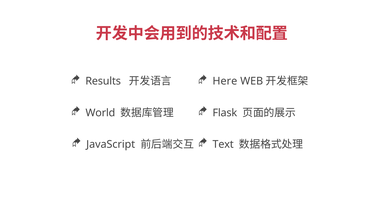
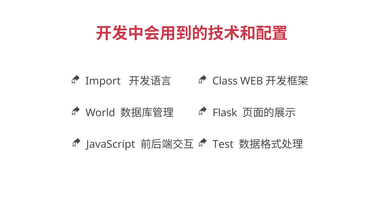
Results: Results -> Import (103, 81)
Here: Here -> Class (225, 81)
Text: Text -> Test (223, 144)
